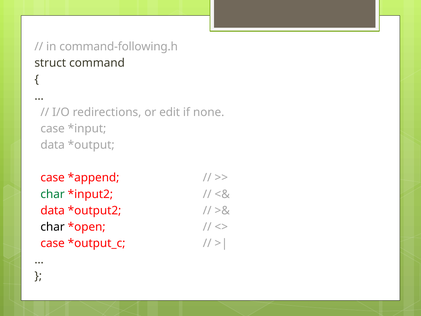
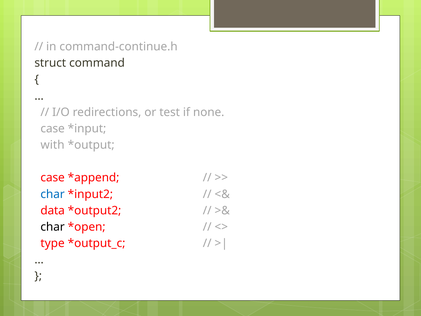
command-following.h: command-following.h -> command-continue.h (119, 47)
edit: edit -> test (170, 112)
data: data -> with (53, 145)
char colour: green -> blue (53, 194)
case: case -> type (53, 243)
